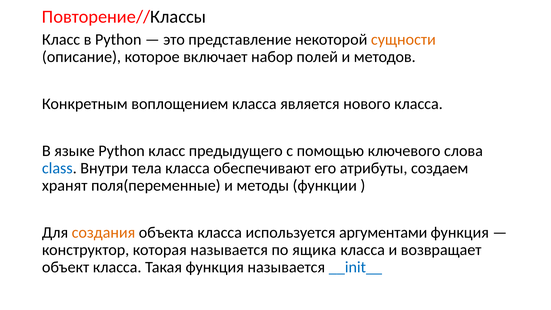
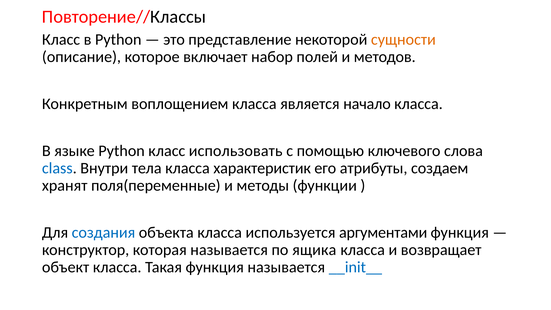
нового: нового -> начало (367, 104)
предыдущего: предыдущего -> использовать (236, 151)
обеспечивают: обеспечивают -> характеристик (262, 168)
создания colour: orange -> blue (103, 233)
